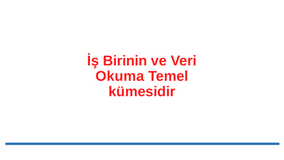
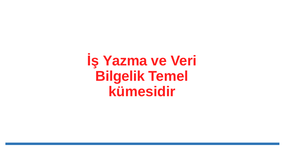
Birinin: Birinin -> Yazma (125, 61)
Okuma: Okuma -> Bilgelik (120, 76)
